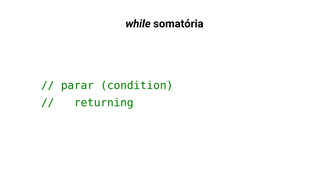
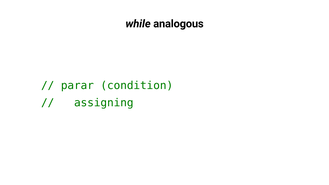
somatória: somatória -> analogous (178, 24)
returning: returning -> assigning (104, 103)
